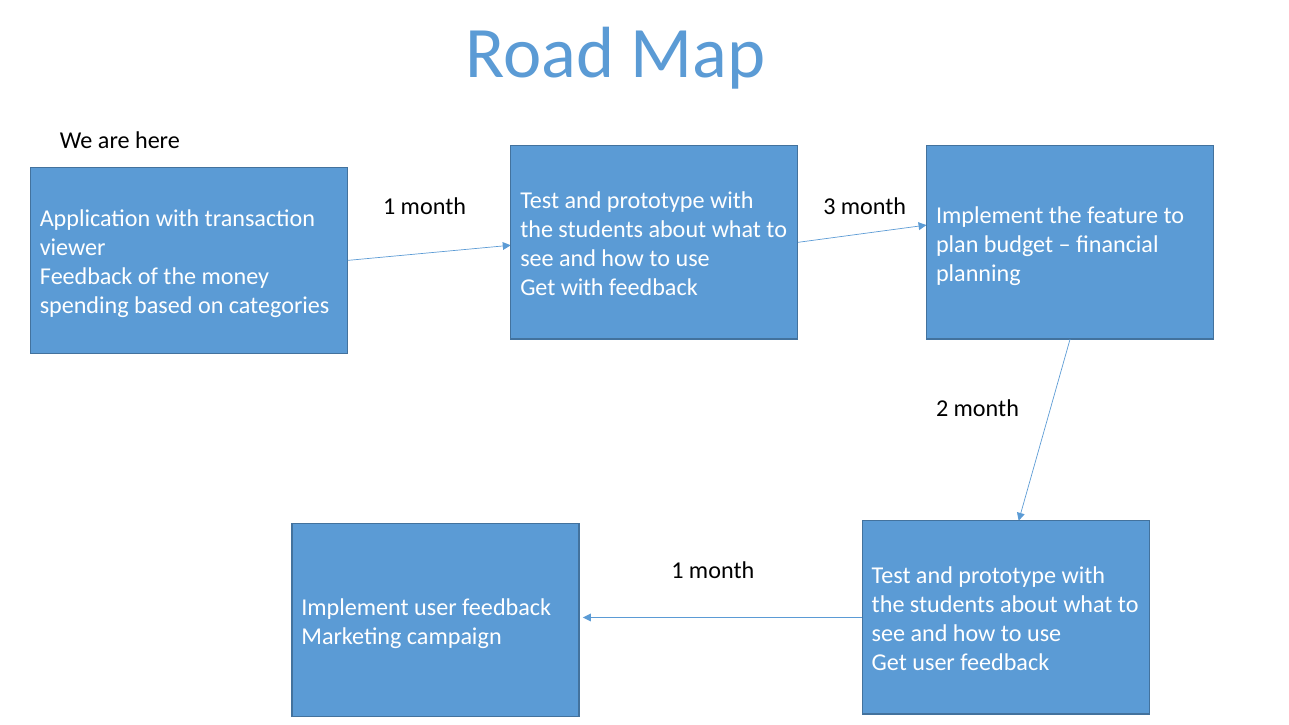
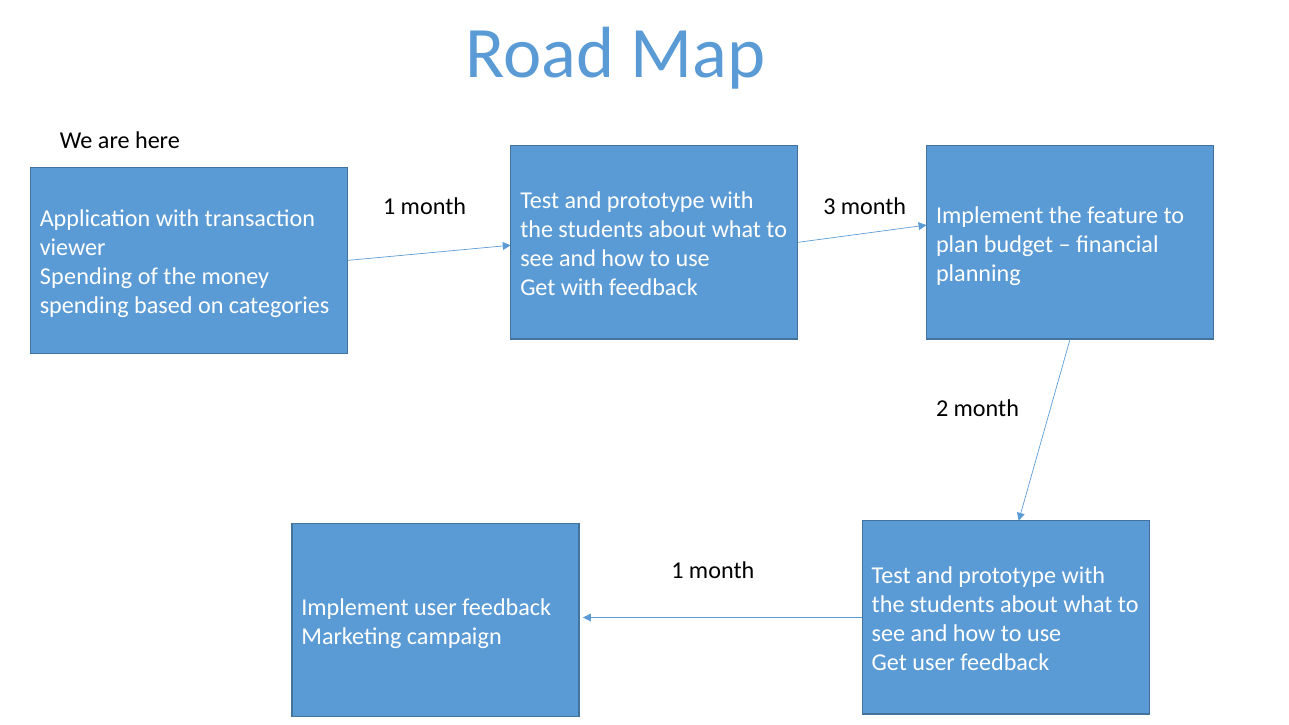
Feedback: Feedback -> Spending (86, 277)
